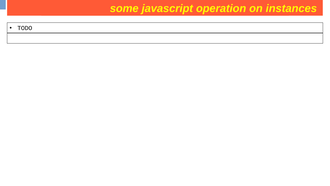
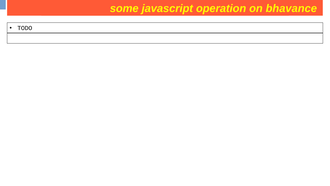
instances: instances -> bhavance (291, 9)
